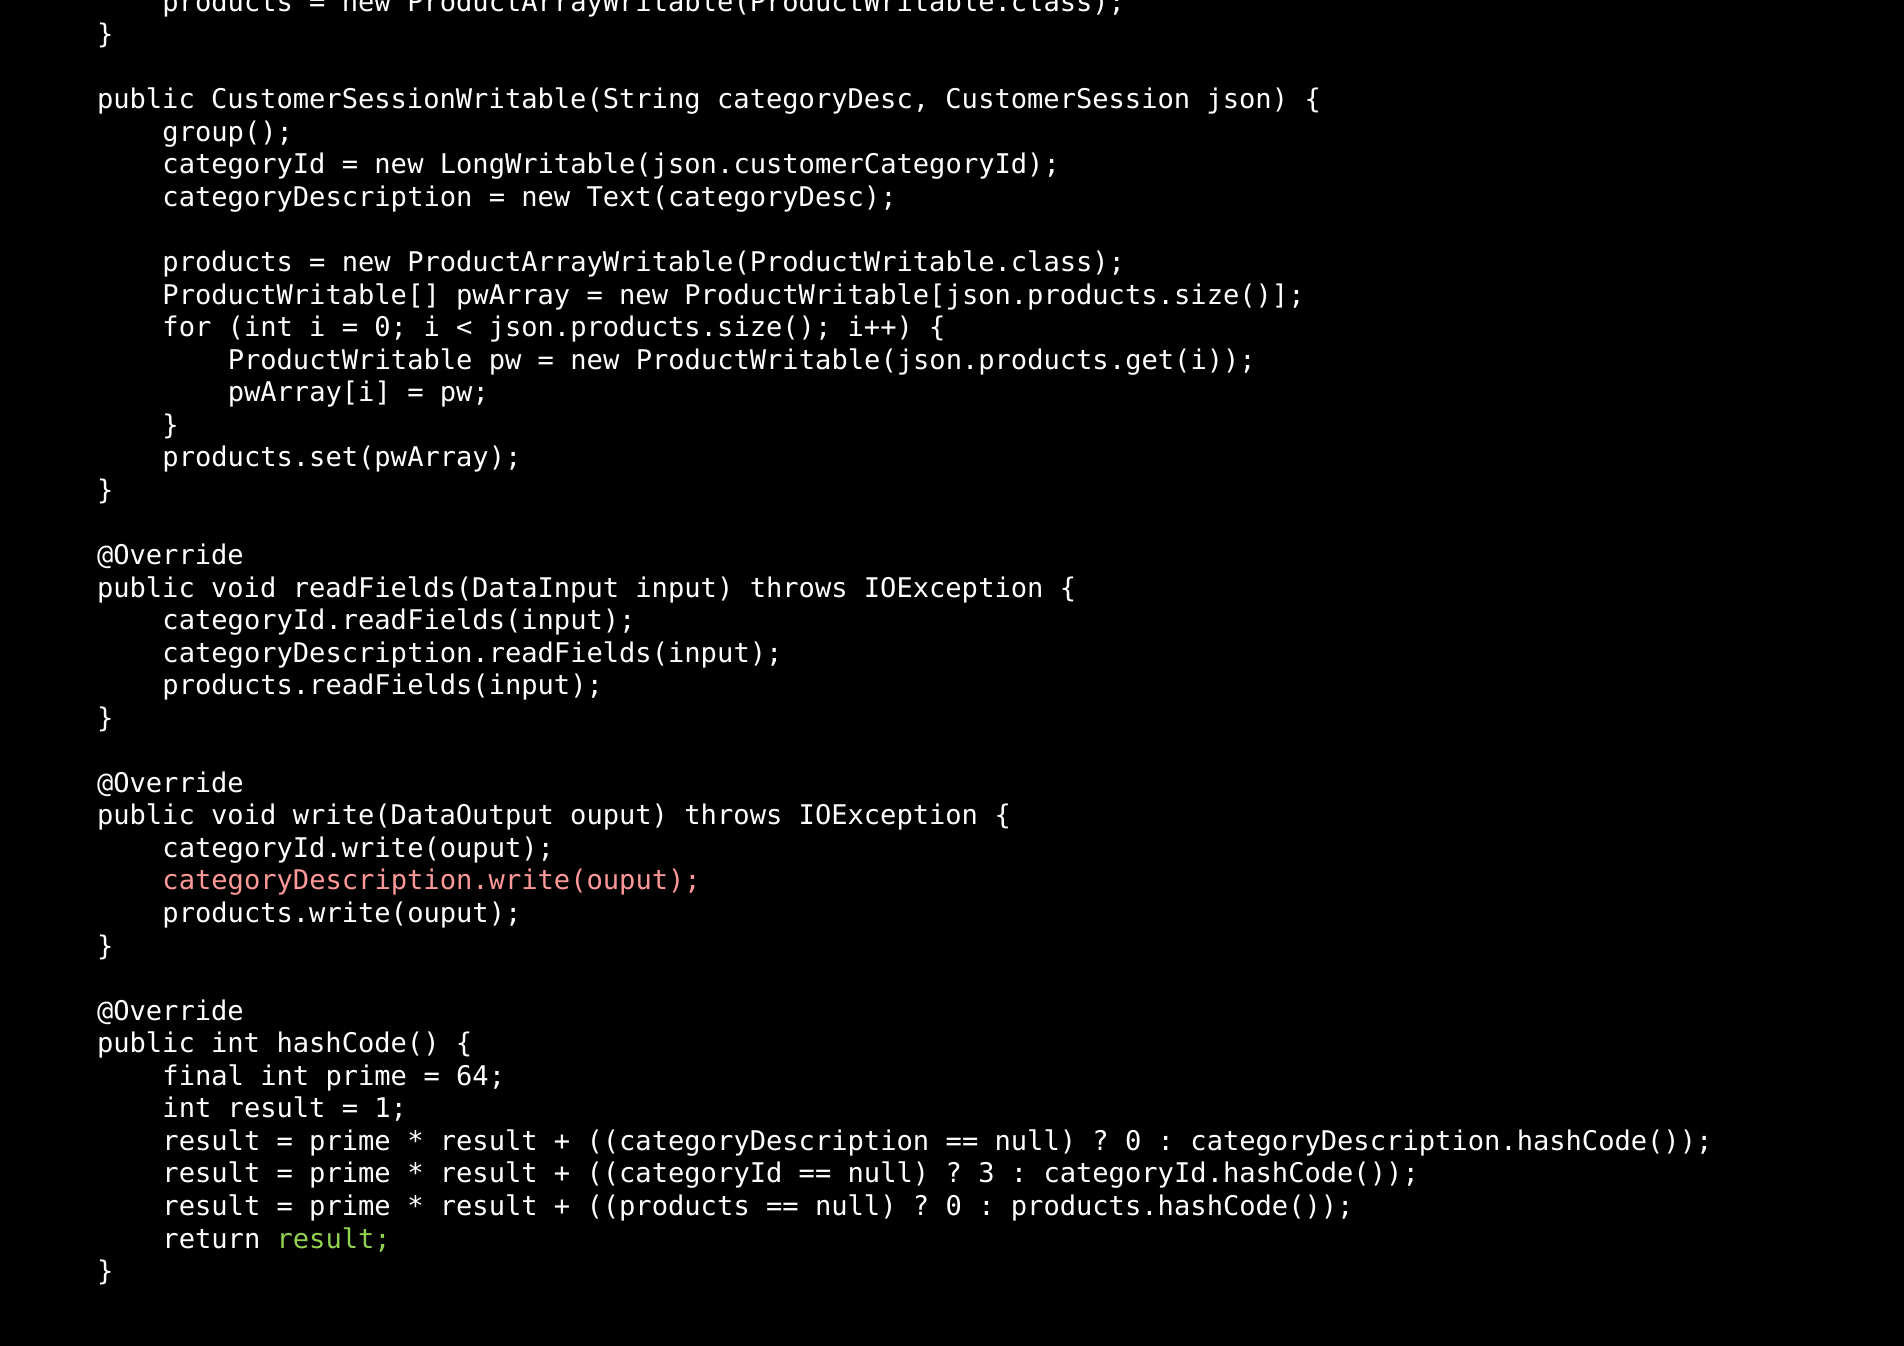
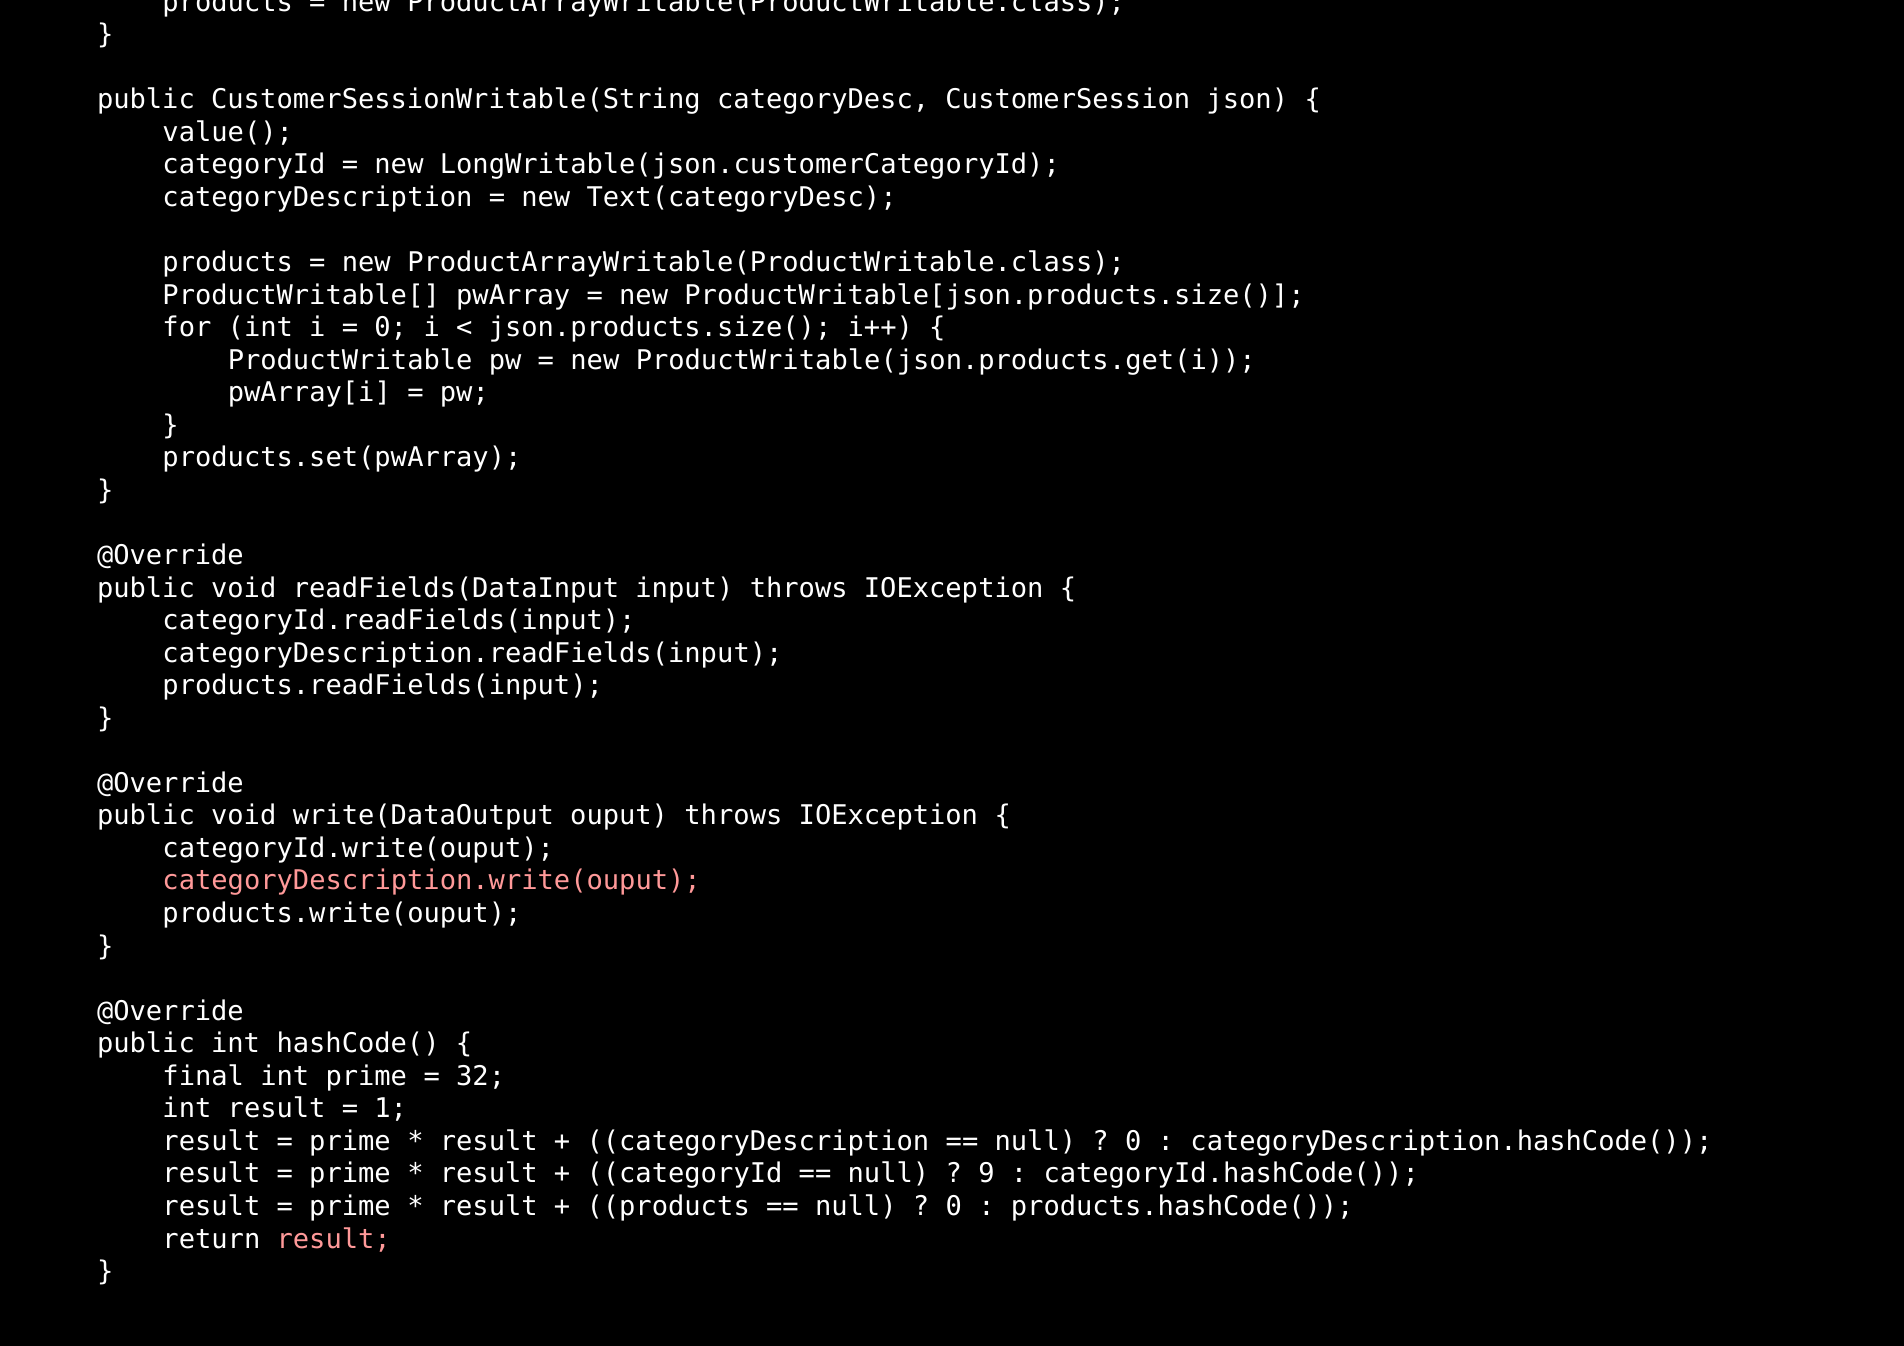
group(: group( -> value( (228, 132)
64: 64 -> 32 (481, 1077)
3: 3 -> 9 (986, 1174)
result colour: light green -> pink (334, 1239)
